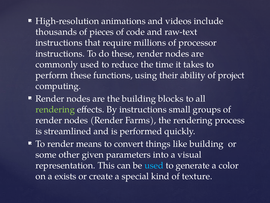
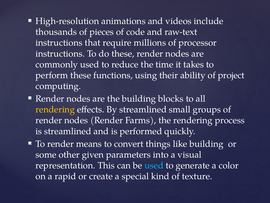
rendering colour: light green -> yellow (55, 109)
By instructions: instructions -> streamlined (143, 109)
exists: exists -> rapid (65, 176)
